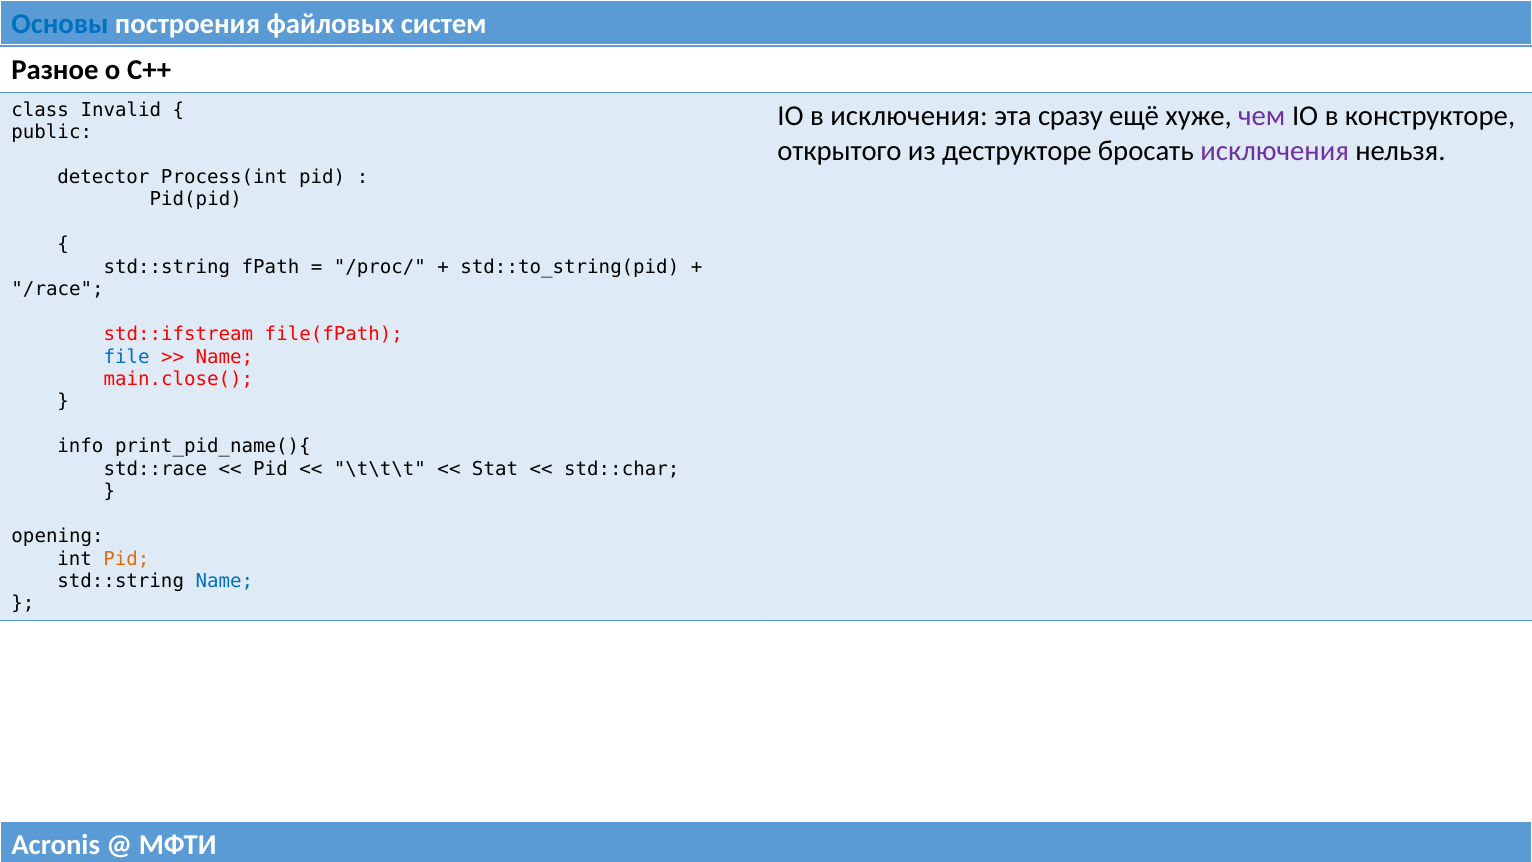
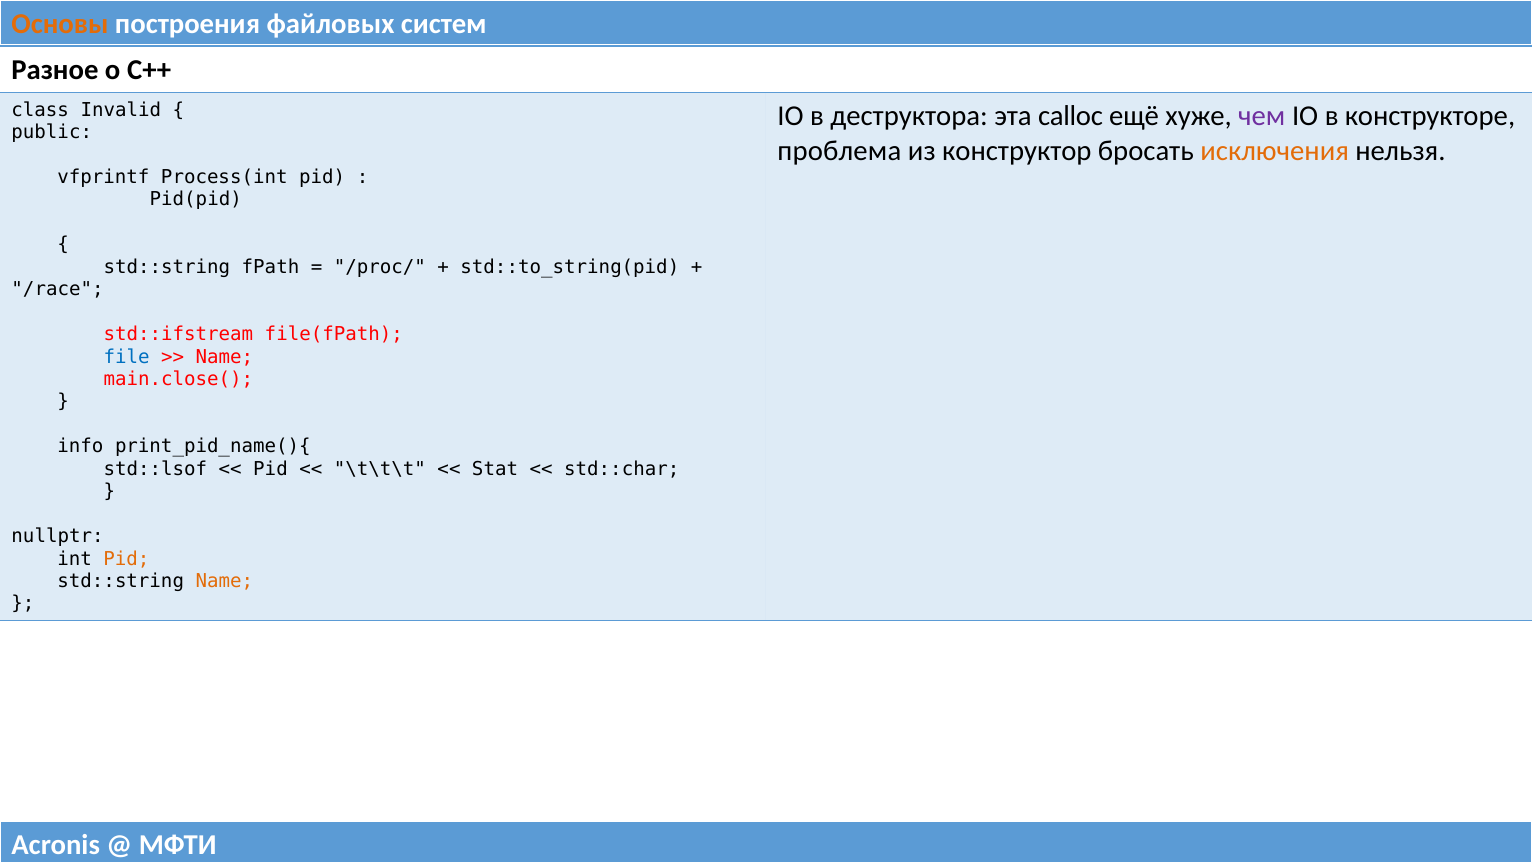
Основы colour: blue -> orange (60, 24)
в исключения: исключения -> деструктора (909, 116)
сразу: сразу -> calloc (1070, 116)
открытого: открытого -> проблема (839, 151)
деструкторе: деструкторе -> конструктор (1017, 151)
исключения colour: purple -> orange (1275, 151)
detector: detector -> vfprintf (103, 177)
std::race: std::race -> std::lsof (155, 469)
opening: opening -> nullptr (58, 536)
Name colour: blue -> orange (224, 581)
